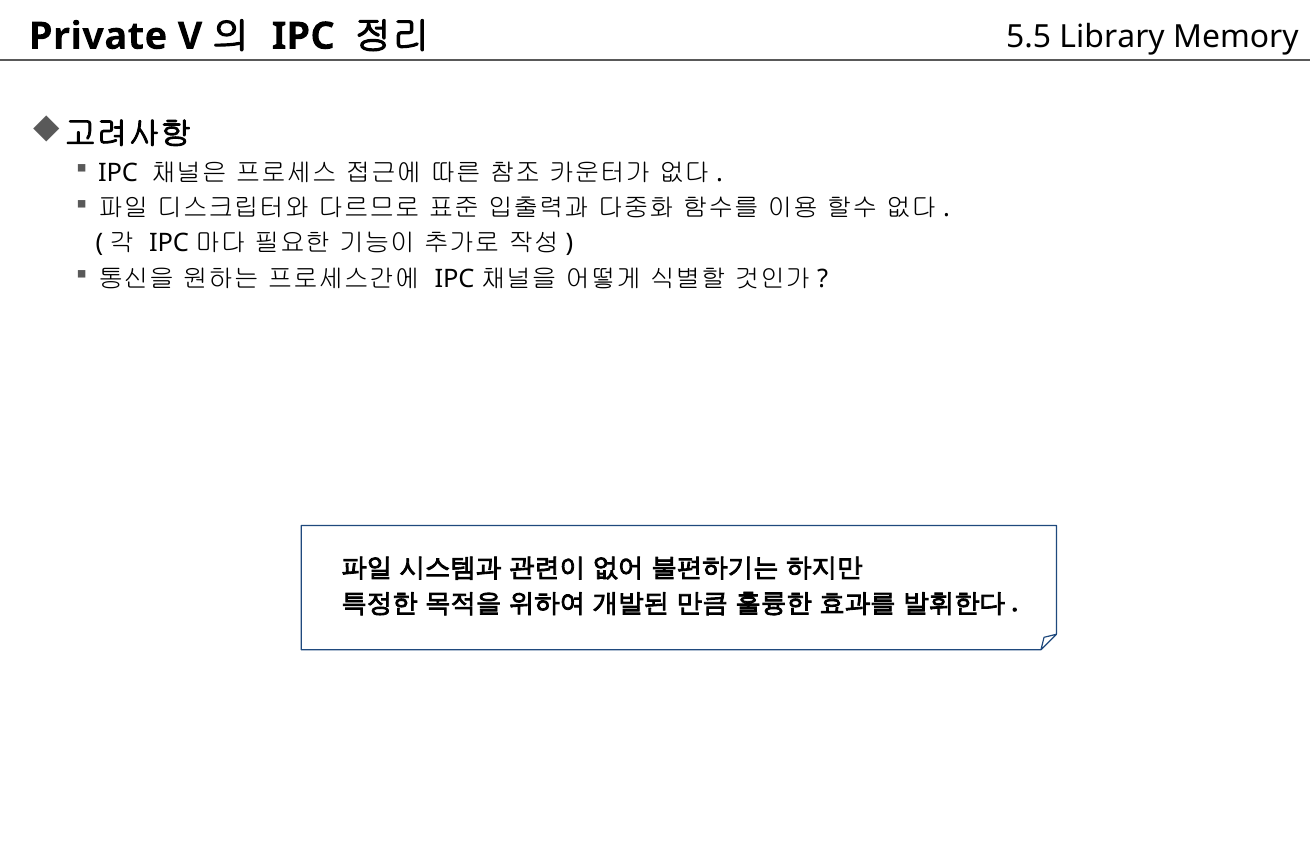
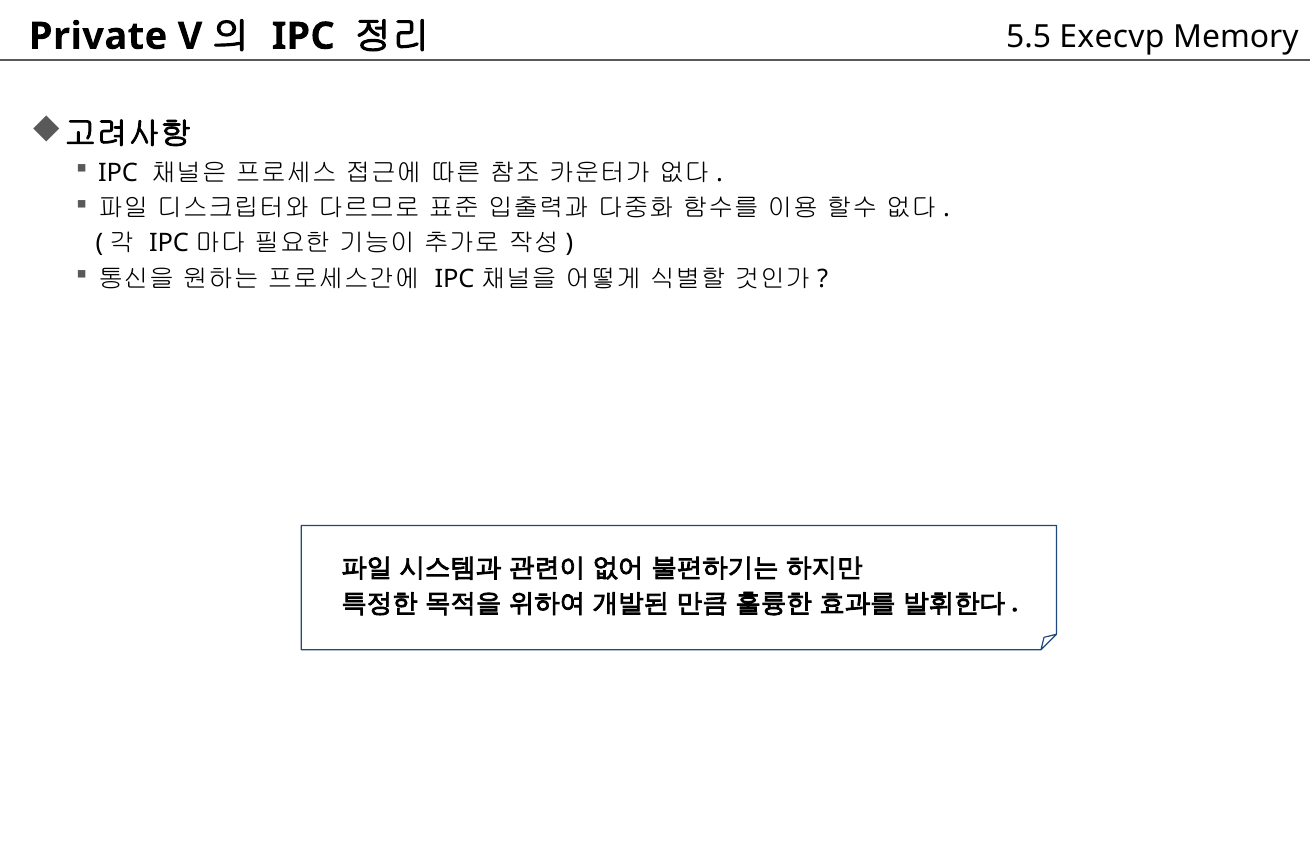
Library: Library -> Execvp (1112, 37)
